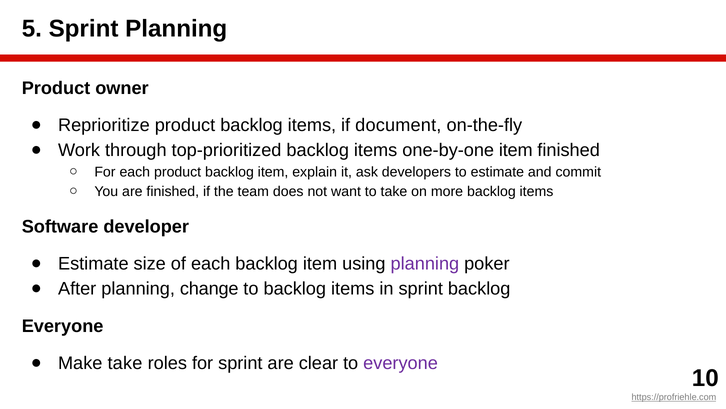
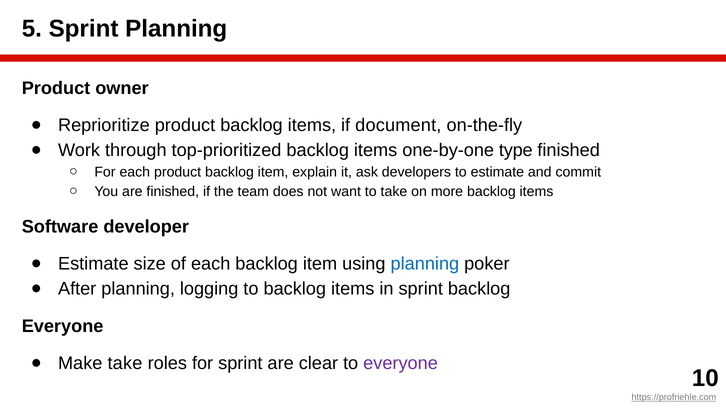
one-by-one item: item -> type (516, 150)
planning colour: purple -> blue (425, 263)
change: change -> logging (209, 288)
